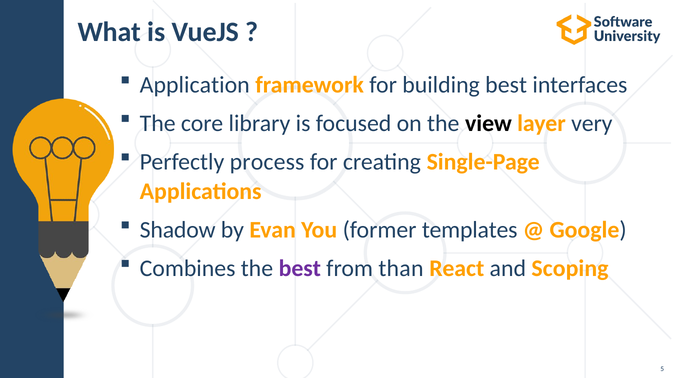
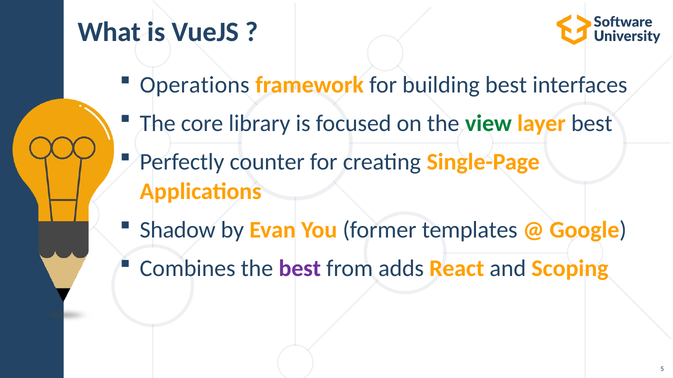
Application: Application -> Operations (195, 85)
view colour: black -> green (488, 123)
layer very: very -> best (592, 123)
process: process -> counter (267, 162)
than: than -> adds (401, 269)
